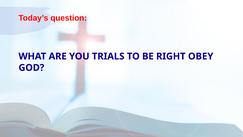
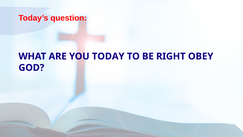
TRIALS: TRIALS -> TODAY (108, 56)
